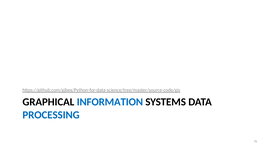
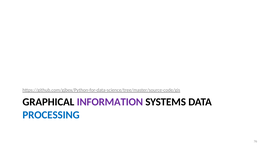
INFORMATION colour: blue -> purple (110, 102)
